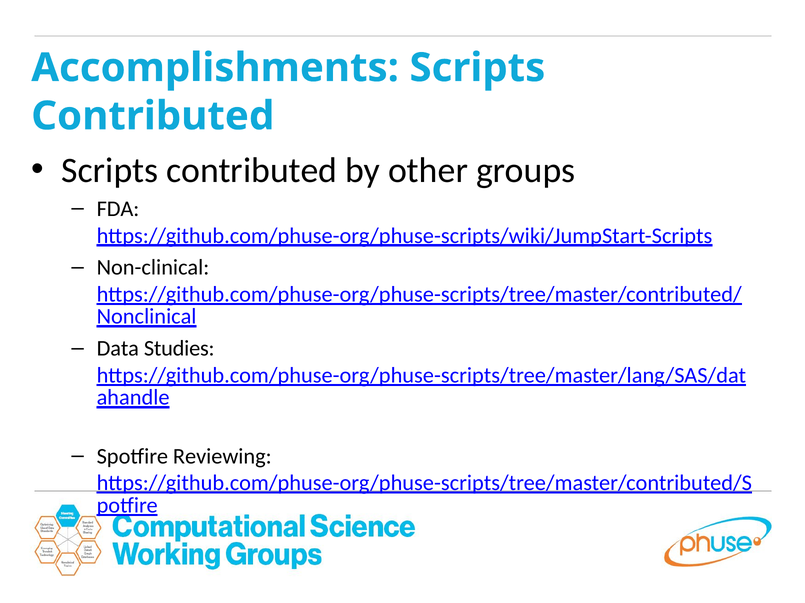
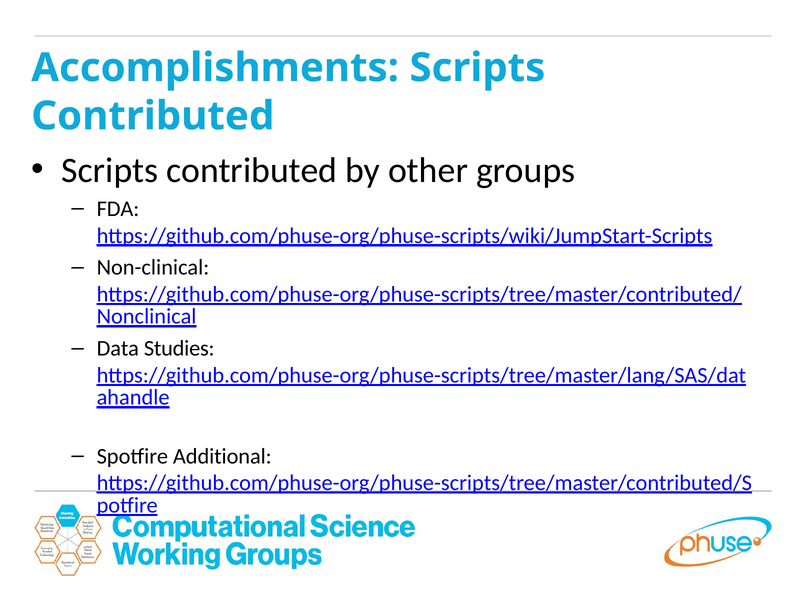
Reviewing: Reviewing -> Additional (222, 457)
